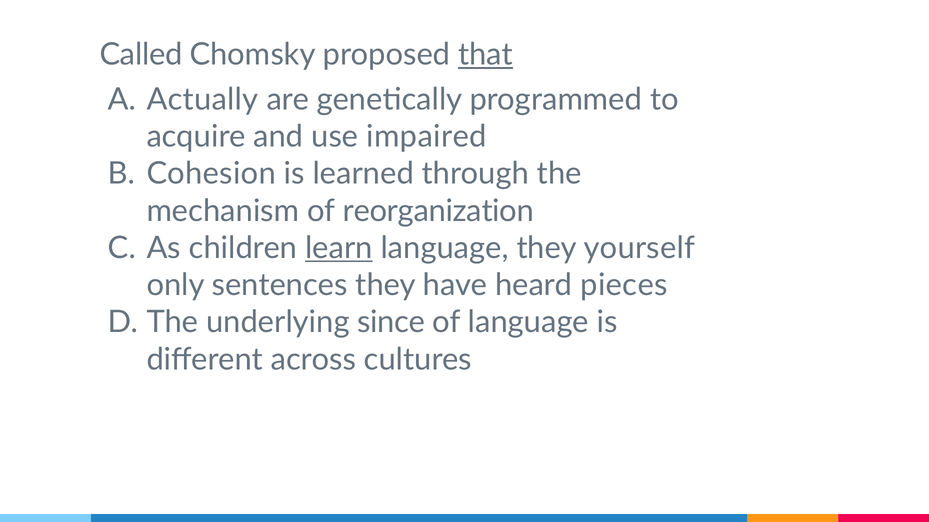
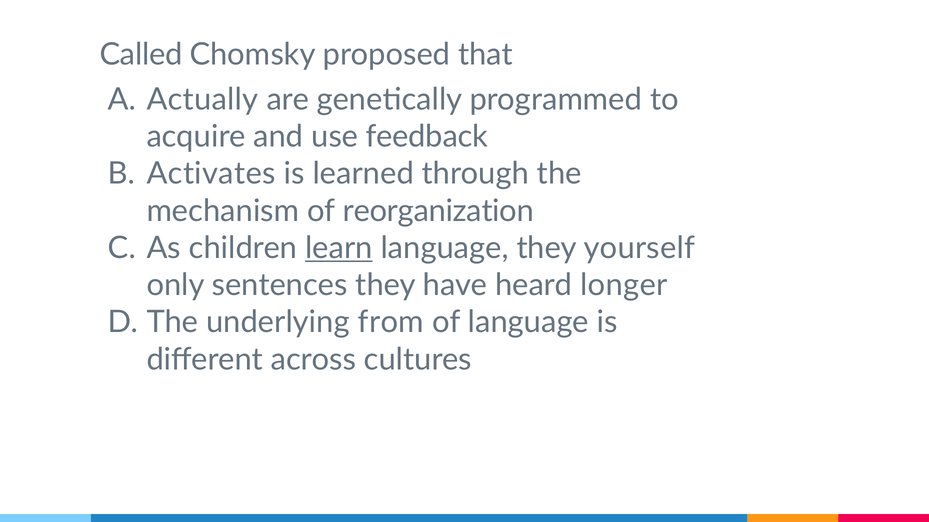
that underline: present -> none (486, 55)
impaired: impaired -> feedback (427, 137)
Cohesion: Cohesion -> Activates (211, 174)
pieces: pieces -> longer (624, 285)
since: since -> from (391, 323)
